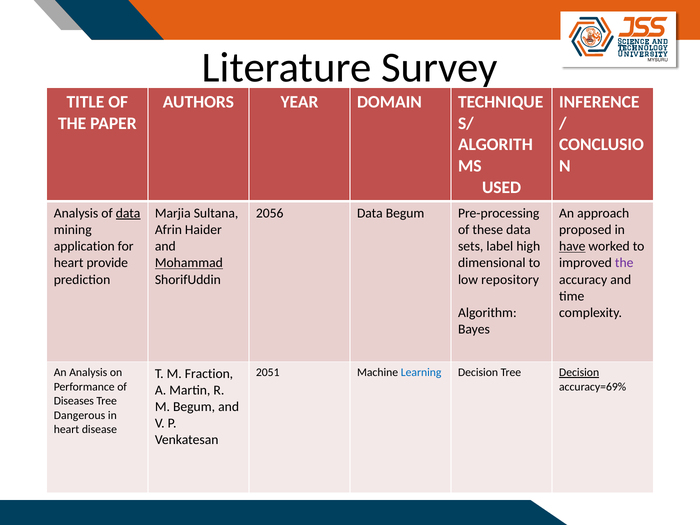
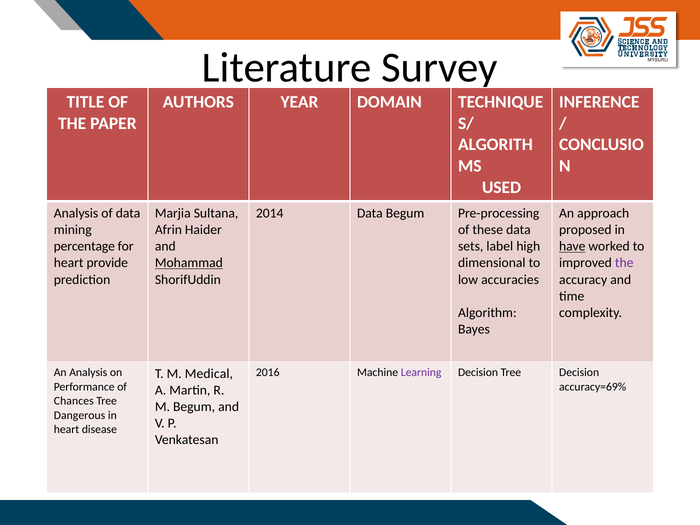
data underline: present -> none (128, 213)
2056: 2056 -> 2014 (270, 213)
application: application -> percentage (84, 246)
repository: repository -> accuracies (510, 280)
2051: 2051 -> 2016 (268, 372)
Learning colour: blue -> purple (421, 372)
Decision underline: present -> none (579, 372)
Fraction: Fraction -> Medical (209, 374)
Diseases: Diseases -> Chances (74, 401)
